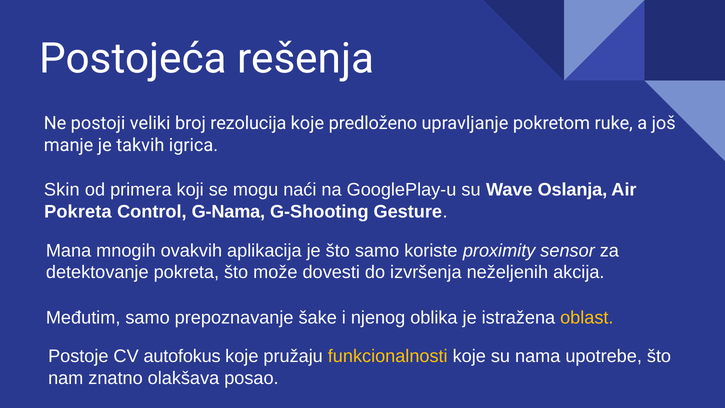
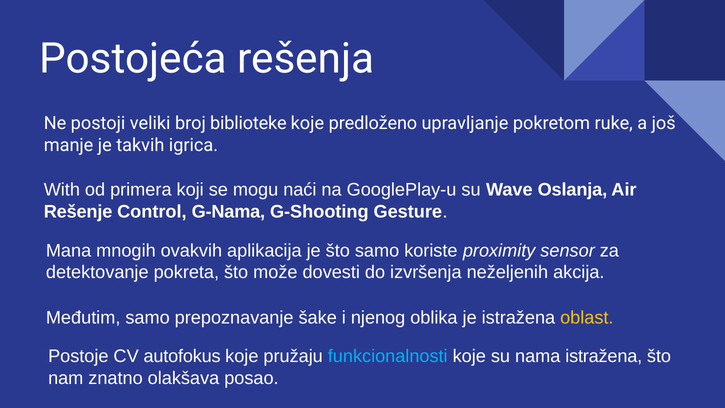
rezolucija: rezolucija -> biblioteke (248, 123)
Skin: Skin -> With (62, 190)
Pokreta: Pokreta -> Rešenje (78, 211)
funkcionalnosti colour: yellow -> light blue (388, 356)
nama upotrebe: upotrebe -> istražena (604, 356)
